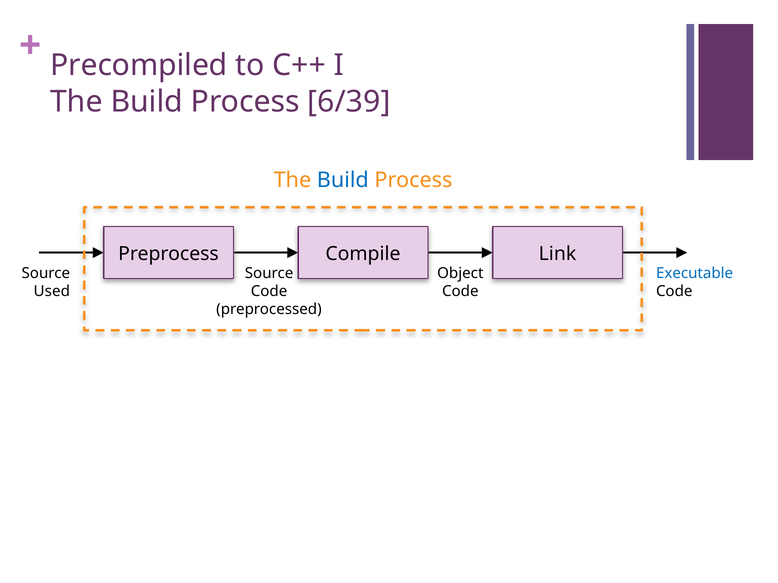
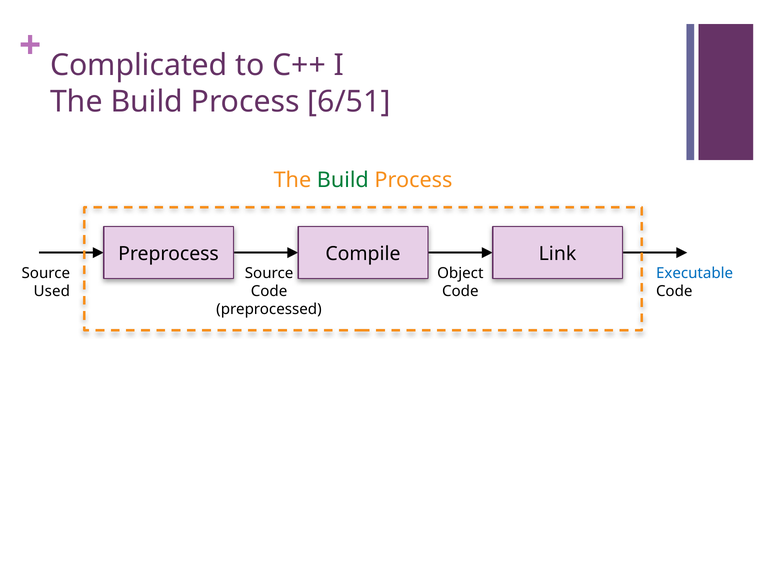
Precompiled: Precompiled -> Complicated (139, 65)
6/39: 6/39 -> 6/51 (349, 102)
Build colour: blue -> green (343, 180)
